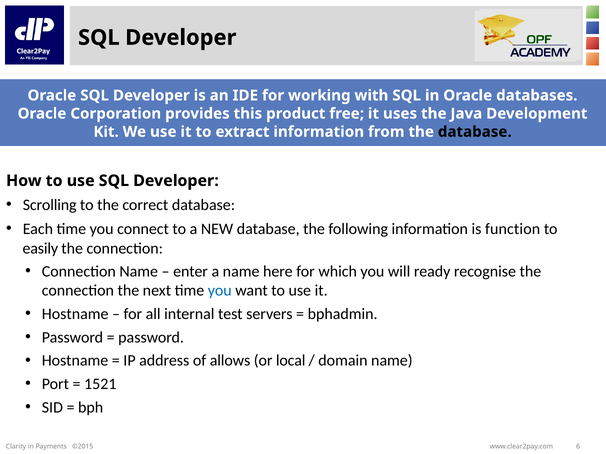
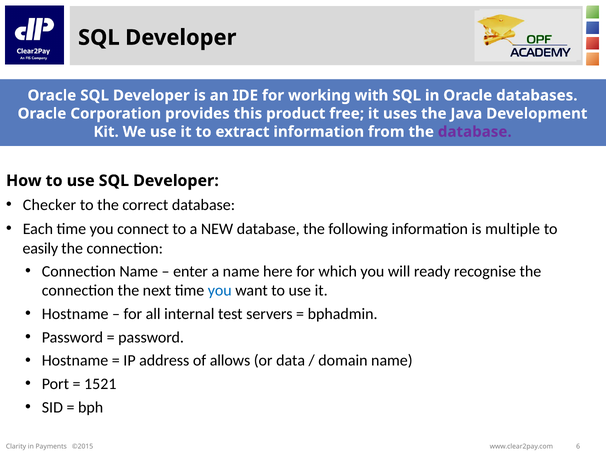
database colour: black -> purple (475, 132)
Scrolling: Scrolling -> Checker (50, 205)
function: function -> multiple (513, 229)
local: local -> data (291, 361)
